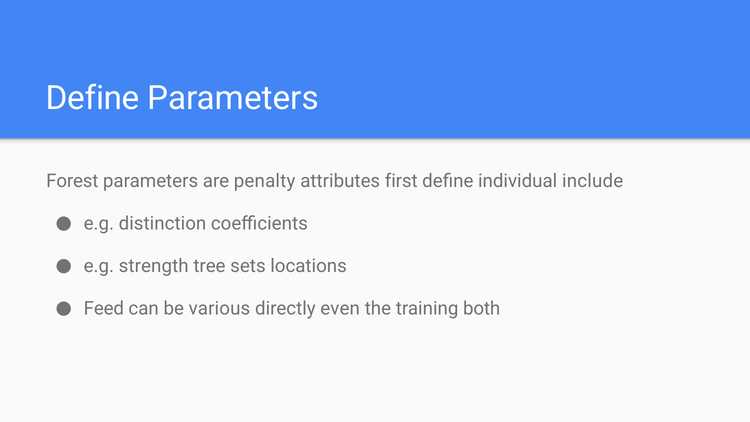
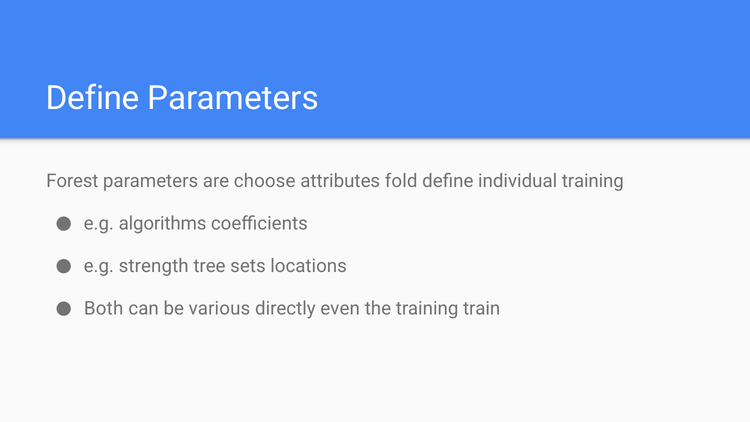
penalty: penalty -> choose (265, 181)
first: first -> fold (401, 181)
individual include: include -> training (593, 181)
distinction: distinction -> algorithms (163, 223)
Feed: Feed -> Both (104, 308)
both: both -> train (482, 308)
